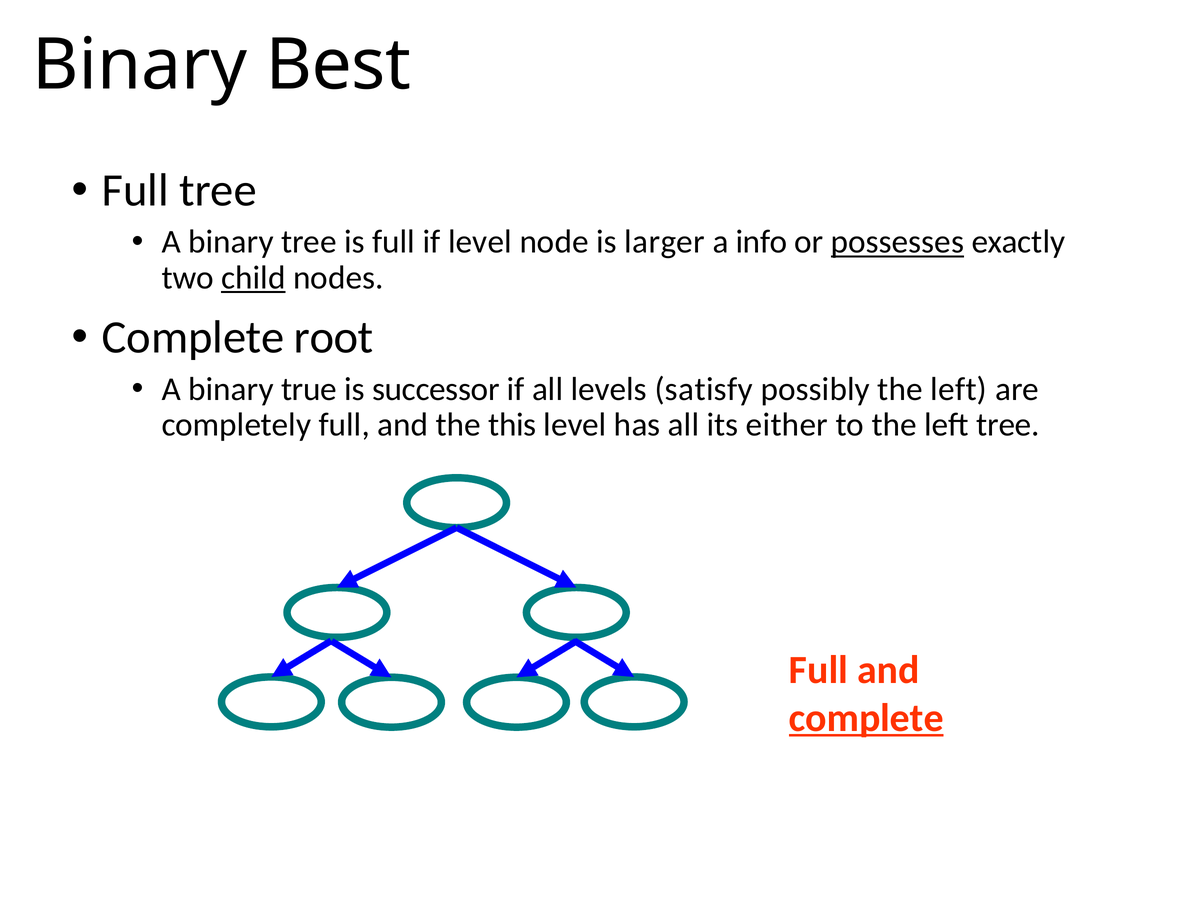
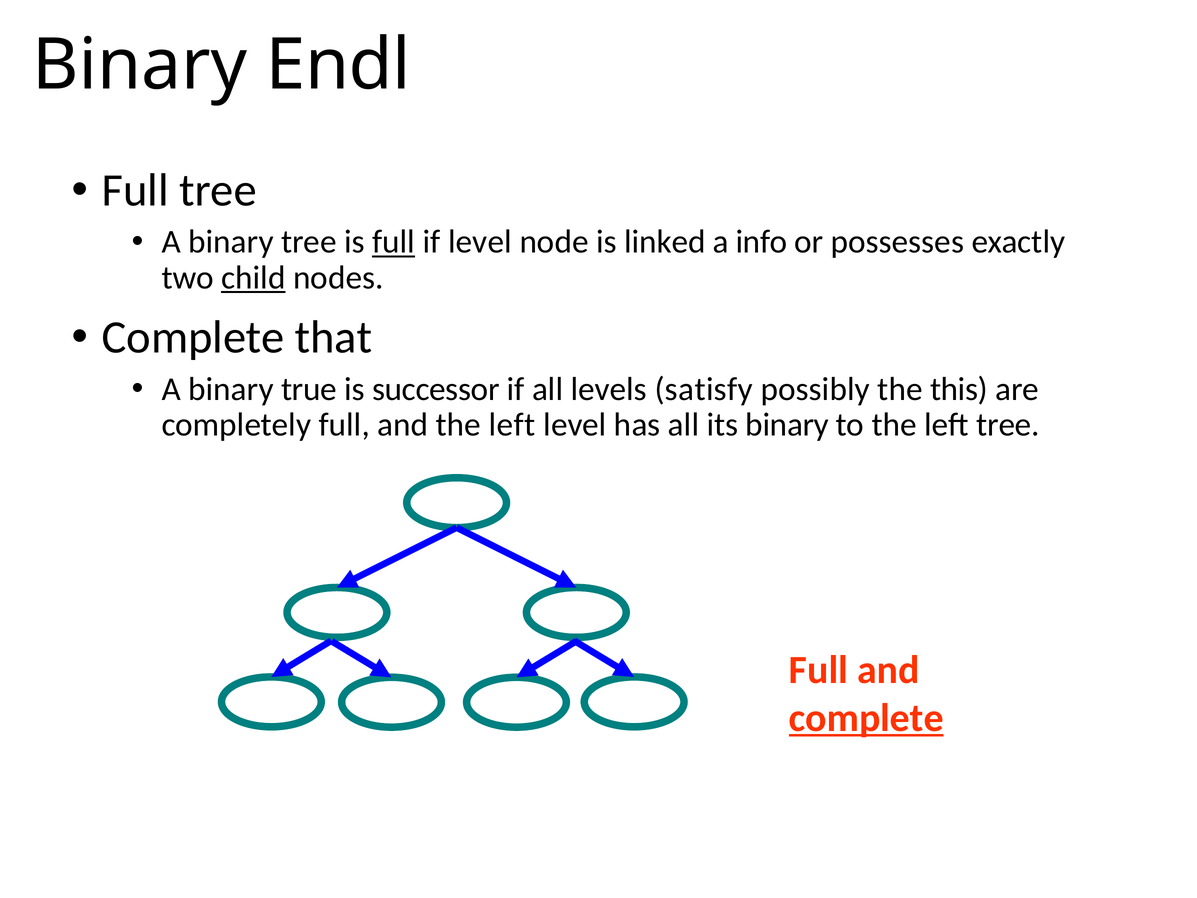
Best: Best -> Endl (338, 65)
full underline: none -> present (394, 242)
larger: larger -> linked (665, 242)
possesses underline: present -> none (897, 242)
root: root -> that (333, 337)
possibly the left: left -> this (959, 389)
and the this: this -> left (512, 425)
its either: either -> binary (787, 425)
